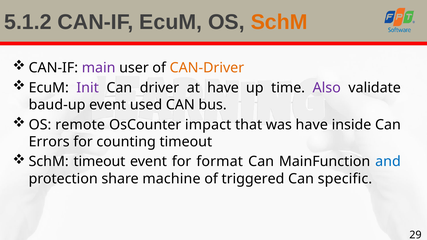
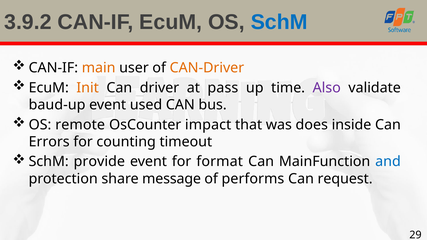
5.1.2: 5.1.2 -> 3.9.2 (28, 22)
SchM colour: orange -> blue (279, 22)
main colour: purple -> orange (99, 68)
Init colour: purple -> orange (88, 88)
at have: have -> pass (223, 88)
was have: have -> does (312, 125)
SchM timeout: timeout -> provide (99, 162)
machine: machine -> message (172, 179)
triggered: triggered -> performs (253, 179)
specific: specific -> request (345, 179)
